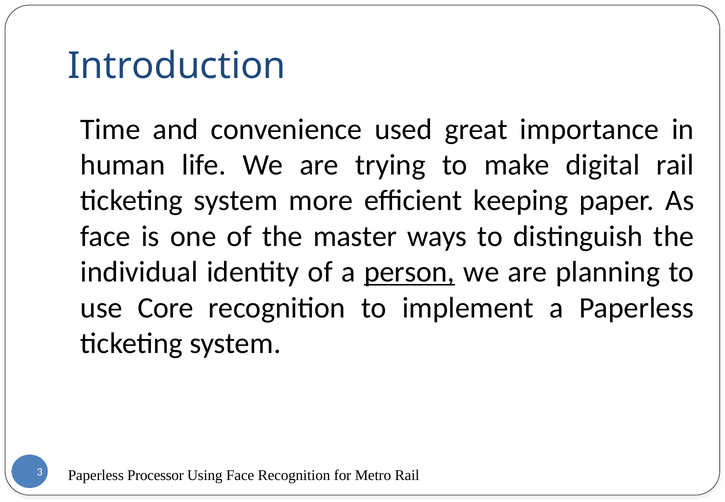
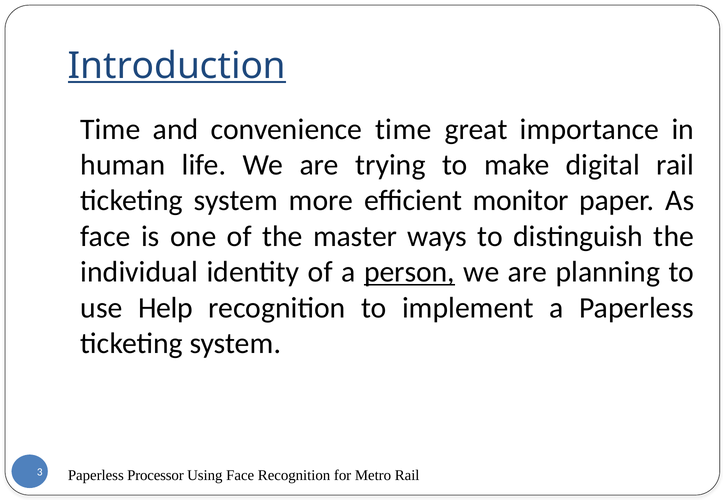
Introduction underline: none -> present (177, 66)
convenience used: used -> time (403, 129)
keeping: keeping -> monitor (521, 201)
Core: Core -> Help (166, 308)
